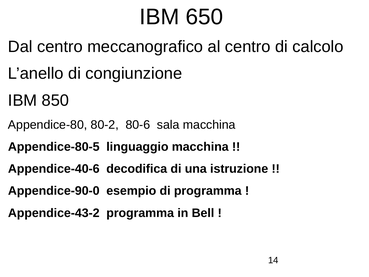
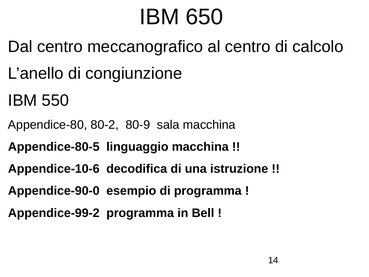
850: 850 -> 550 (55, 100)
80-6: 80-6 -> 80-9 (138, 125)
Appendice-40-6: Appendice-40-6 -> Appendice-10-6 (54, 169)
Appendice-43-2: Appendice-43-2 -> Appendice-99-2 (54, 213)
